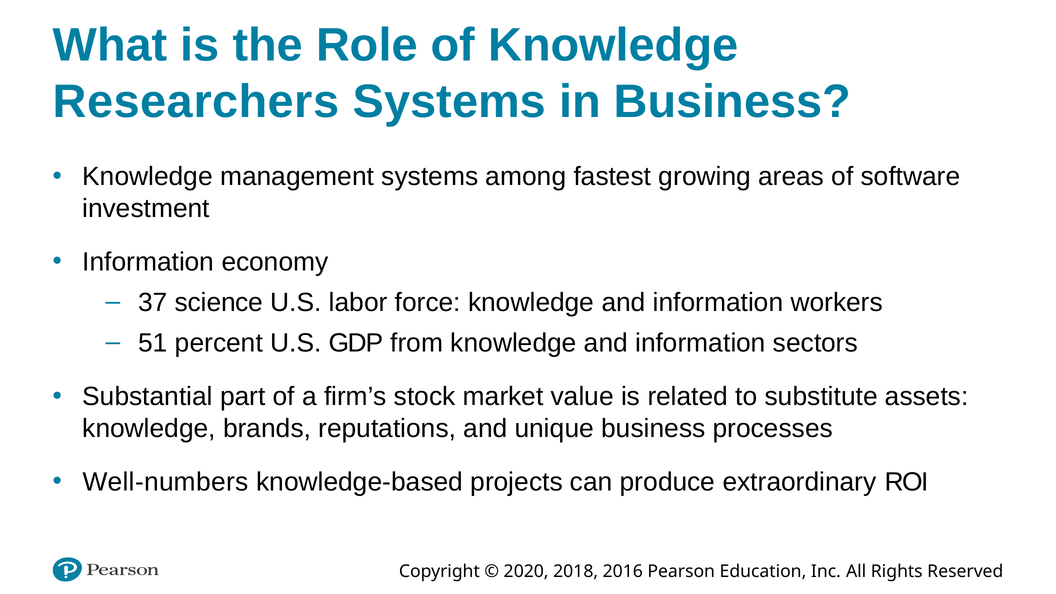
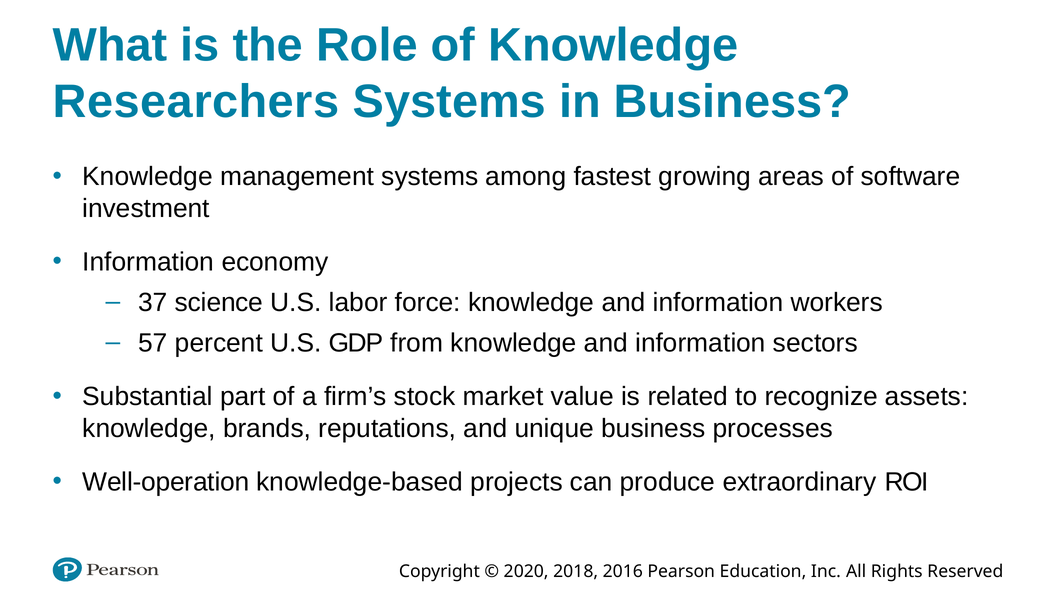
51: 51 -> 57 (153, 343)
substitute: substitute -> recognize (821, 397)
Well-numbers: Well-numbers -> Well-operation (166, 482)
